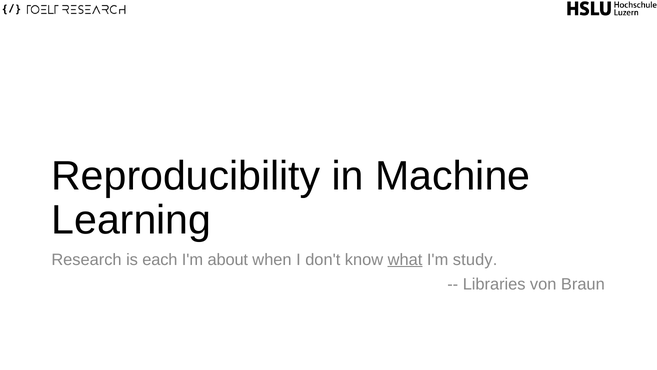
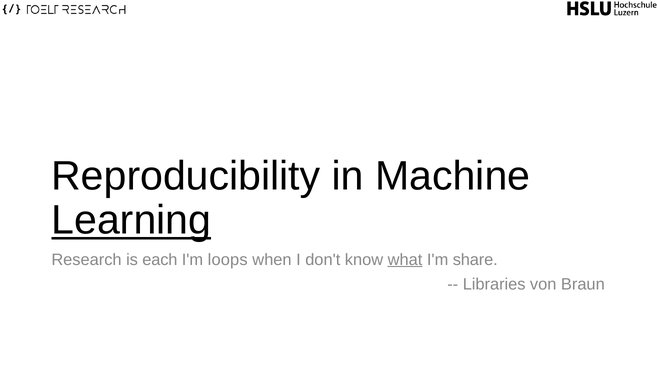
Learning underline: none -> present (131, 220)
about: about -> loops (228, 259)
study: study -> share (475, 259)
